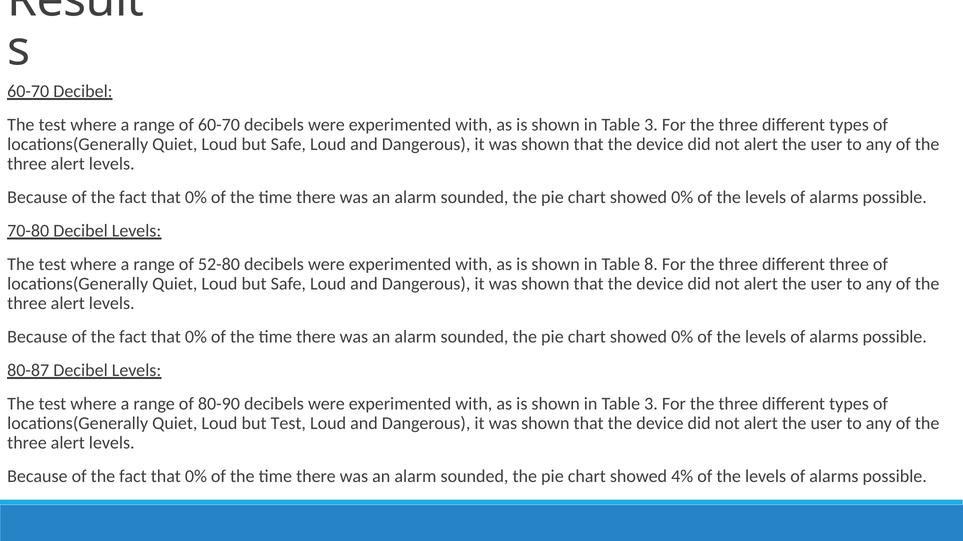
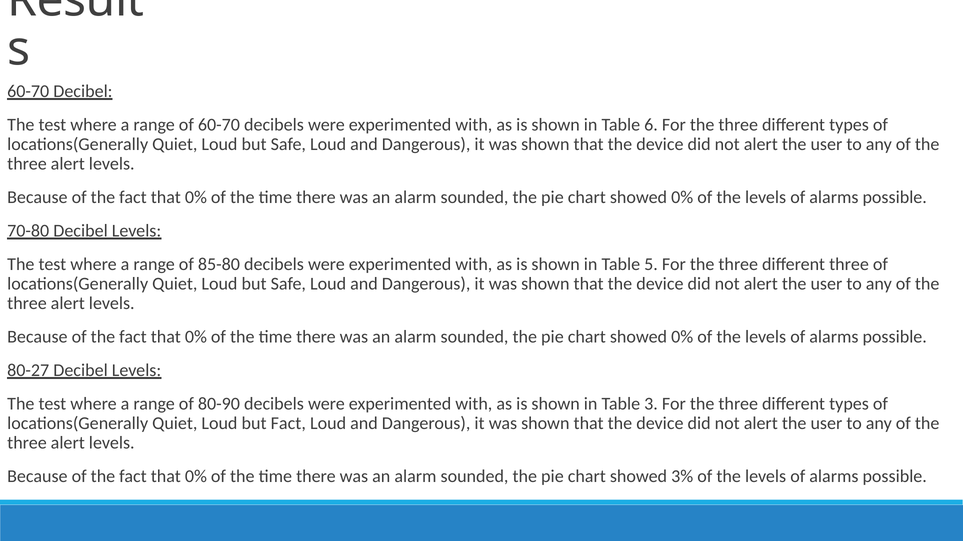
3: 3 -> 6 (651, 125)
52-80: 52-80 -> 85-80 (219, 265)
8: 8 -> 5 (651, 265)
80-87: 80-87 -> 80-27 (28, 371)
but Test: Test -> Fact (288, 424)
4%: 4% -> 3% (682, 477)
